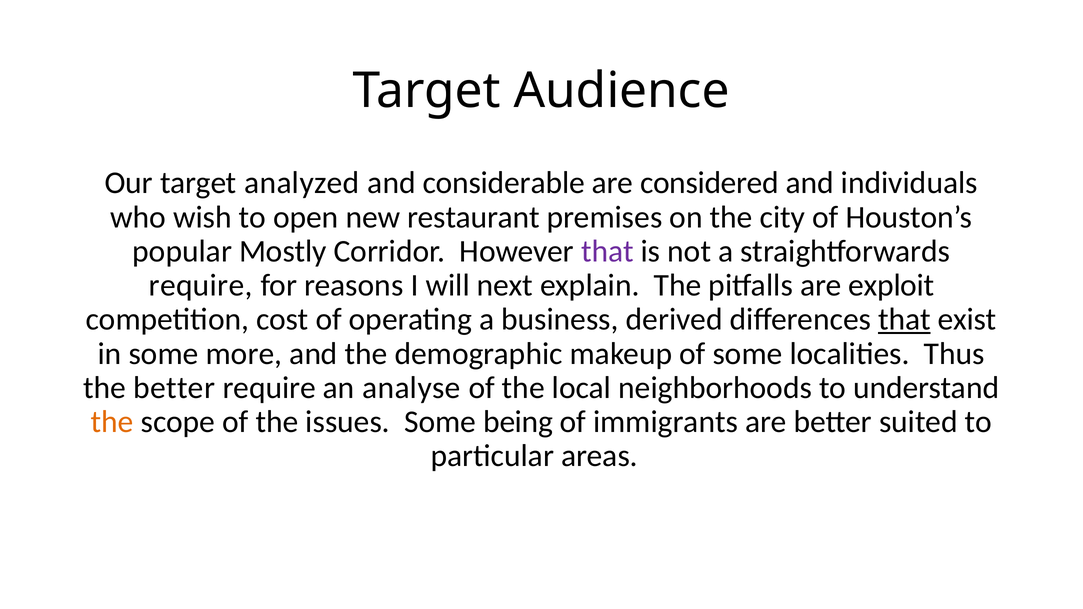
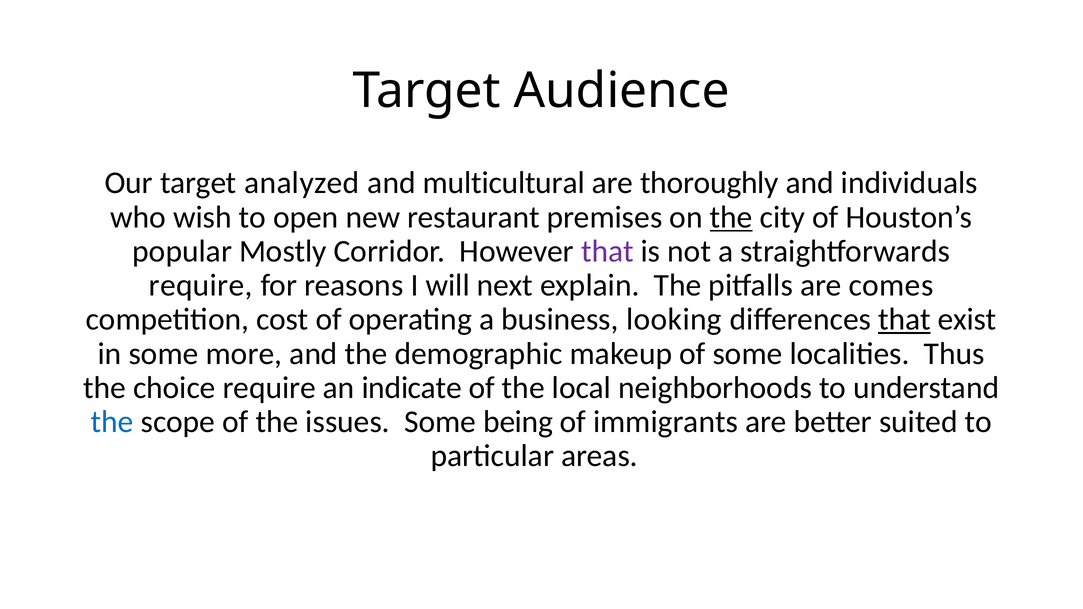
considerable: considerable -> multicultural (504, 183)
considered: considered -> thoroughly (709, 183)
the underline: none -> present (731, 217)
exploit: exploit -> comes (891, 285)
derived: derived -> looking (674, 320)
the better: better -> choice (174, 388)
analyse: analyse -> indicate (412, 388)
the colour: orange -> blue (112, 422)
